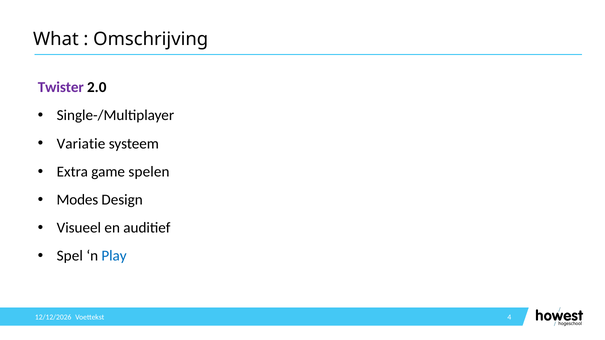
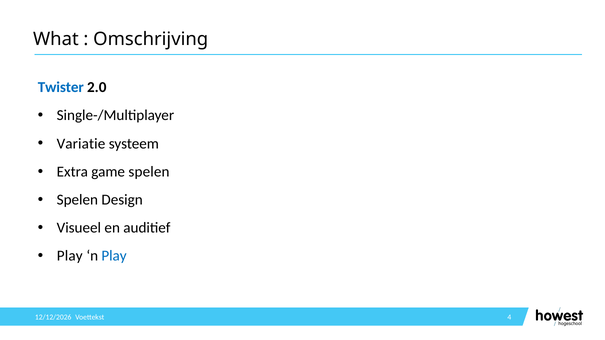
Twister colour: purple -> blue (61, 87)
Modes: Modes -> Spelen (77, 200)
Spel: Spel -> Play (70, 256)
